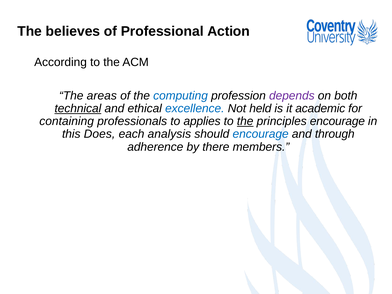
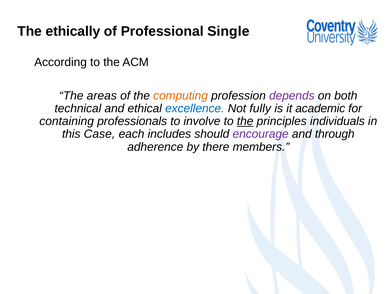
believes: believes -> ethically (73, 31)
Action: Action -> Single (228, 31)
computing colour: blue -> orange (181, 96)
technical underline: present -> none (78, 108)
held: held -> fully (260, 108)
applies: applies -> involve (202, 121)
principles encourage: encourage -> individuals (337, 121)
Does: Does -> Case (99, 134)
analysis: analysis -> includes (169, 134)
encourage colour: blue -> purple (261, 134)
